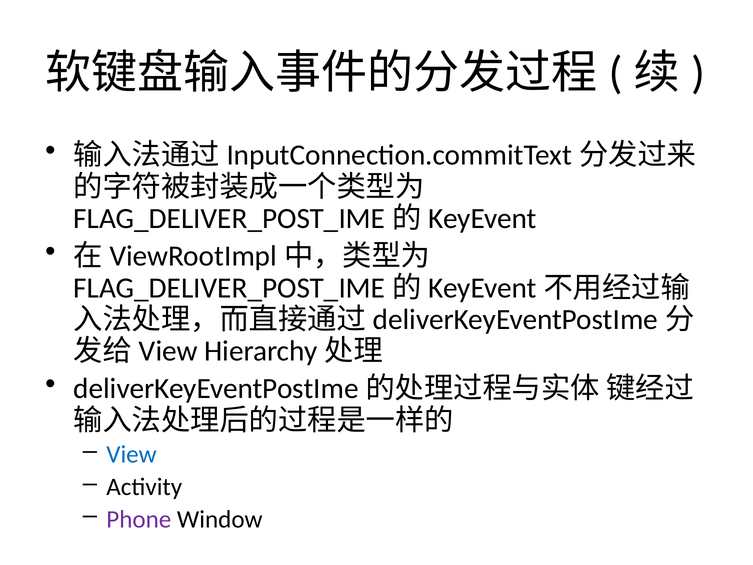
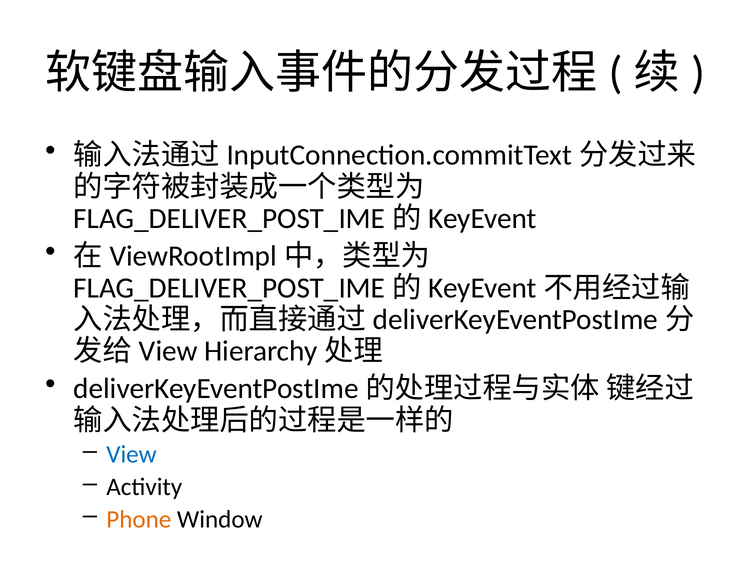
Phone colour: purple -> orange (139, 519)
